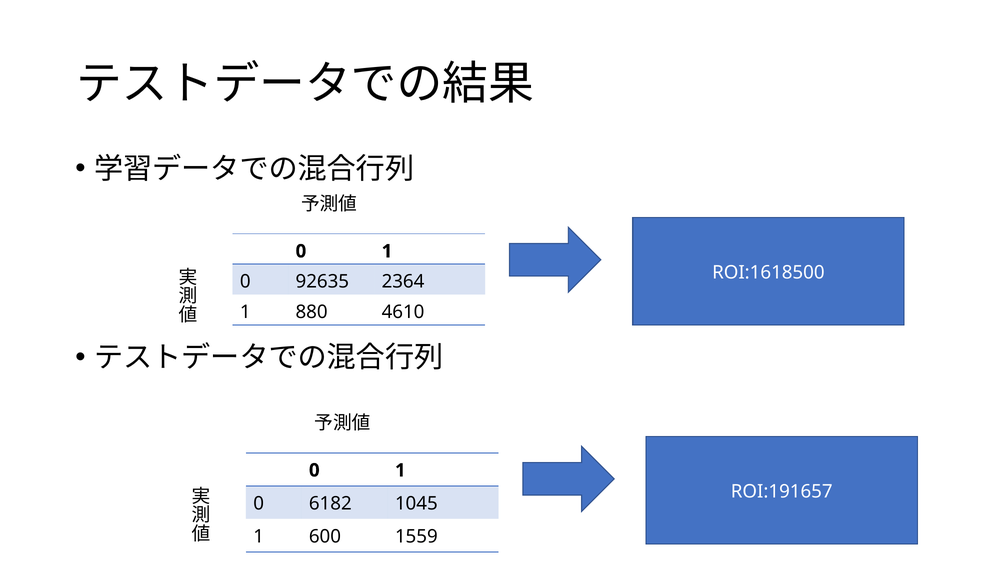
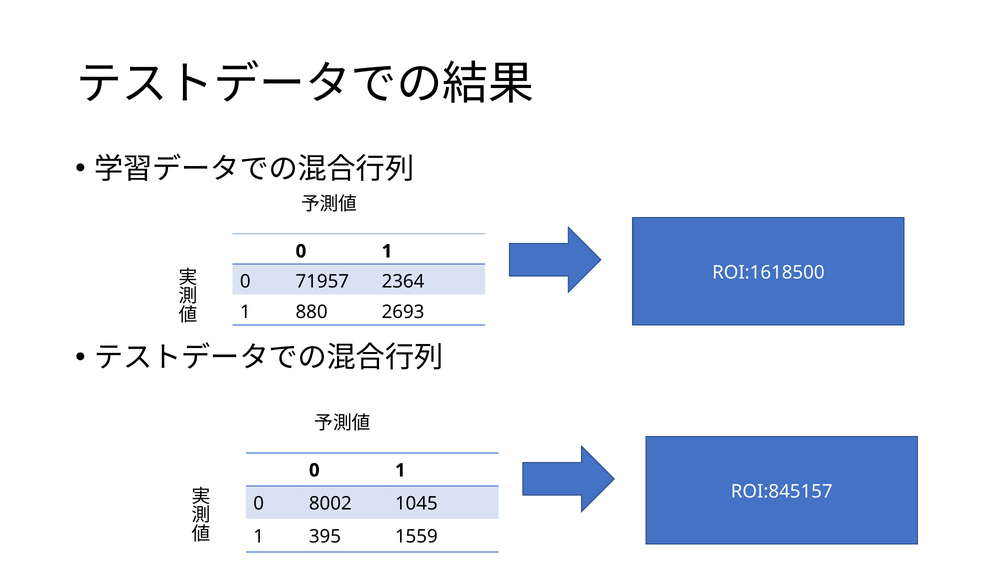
92635: 92635 -> 71957 (322, 282)
4610: 4610 -> 2693 (403, 312)
ROI:191657: ROI:191657 -> ROI:845157 (782, 491)
6182: 6182 -> 8002 (330, 503)
600: 600 -> 395 (325, 536)
